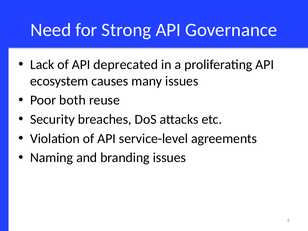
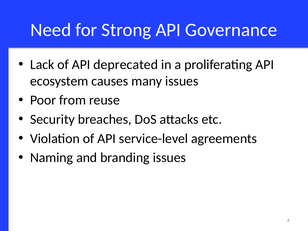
both: both -> from (73, 100)
